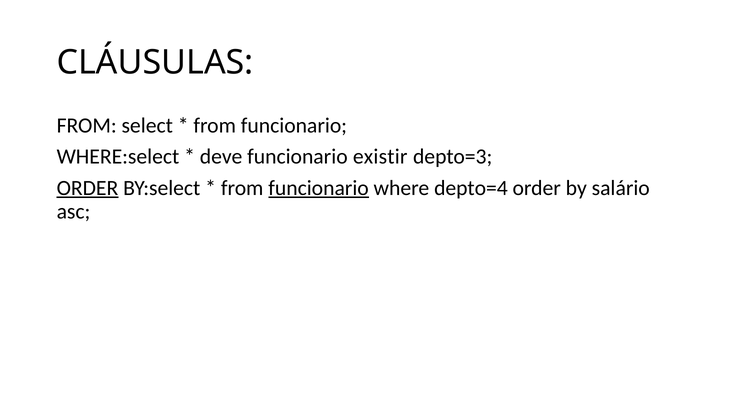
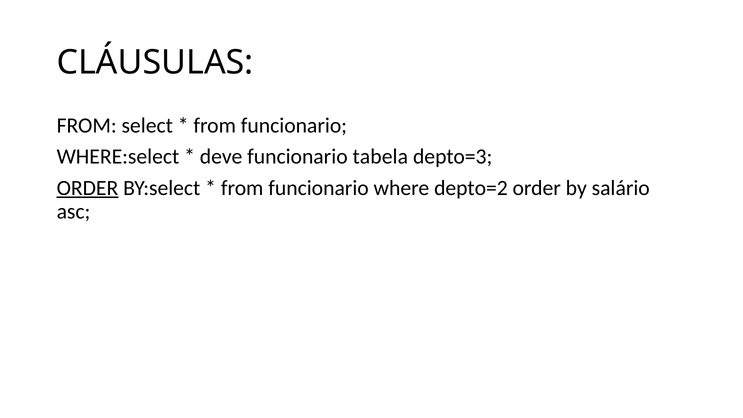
existir: existir -> tabela (380, 157)
funcionario underline: present -> none (319, 188)
depto=4: depto=4 -> depto=2 (471, 188)
